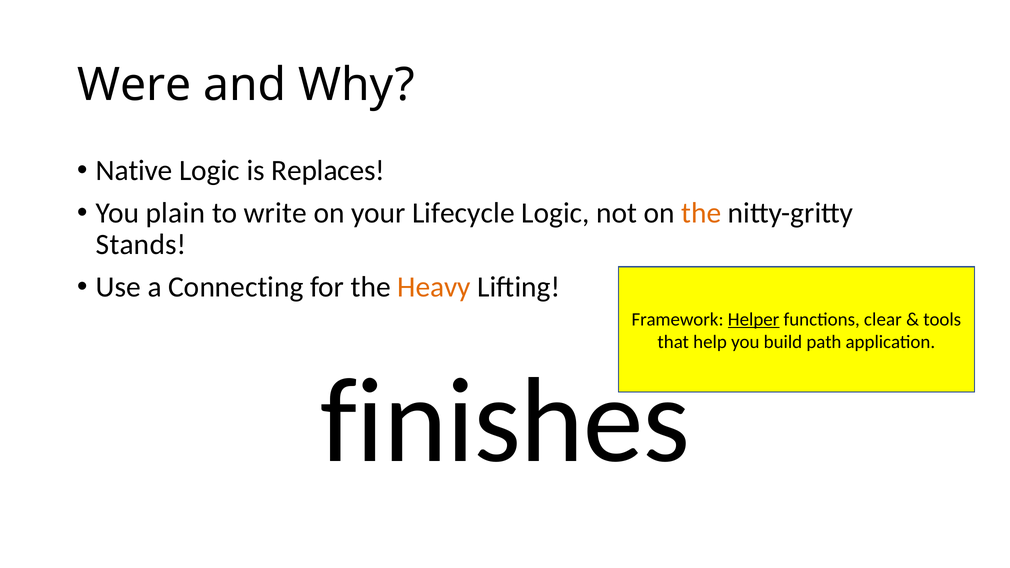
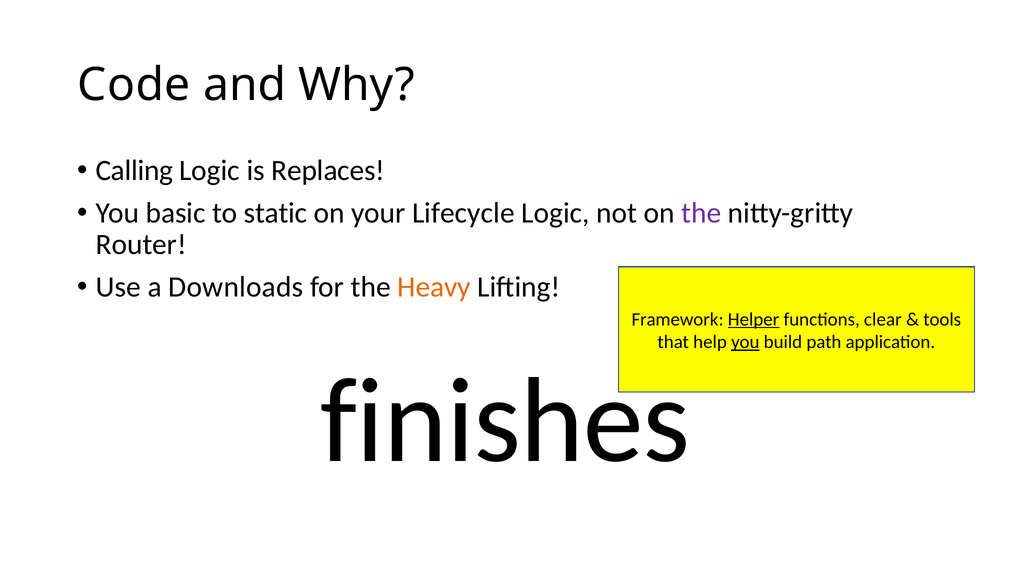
Were: Were -> Code (134, 85)
Native: Native -> Calling (134, 171)
plain: plain -> basic (176, 213)
write: write -> static (275, 213)
the colour: orange -> purple (701, 213)
Stands: Stands -> Router (141, 245)
Connecting: Connecting -> Downloads (236, 287)
you underline: none -> present (745, 342)
